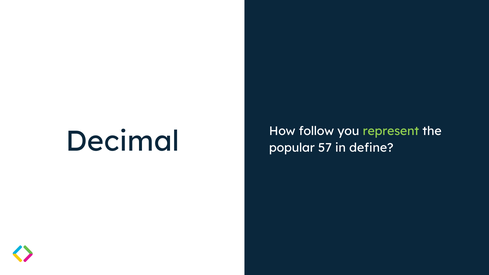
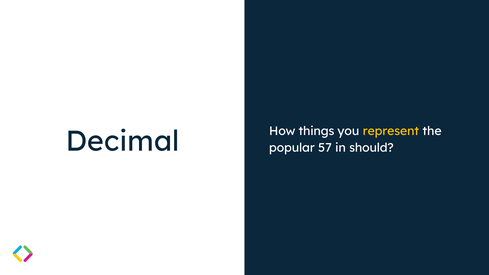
follow: follow -> things (316, 131)
represent colour: light green -> yellow (391, 131)
define: define -> should (371, 148)
